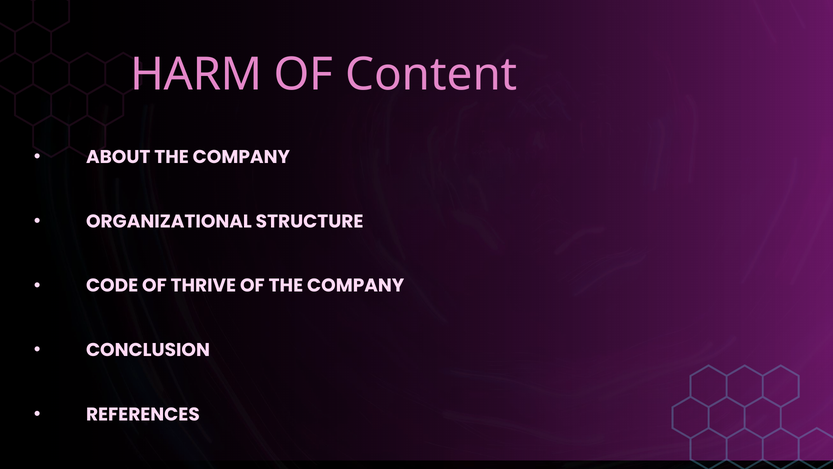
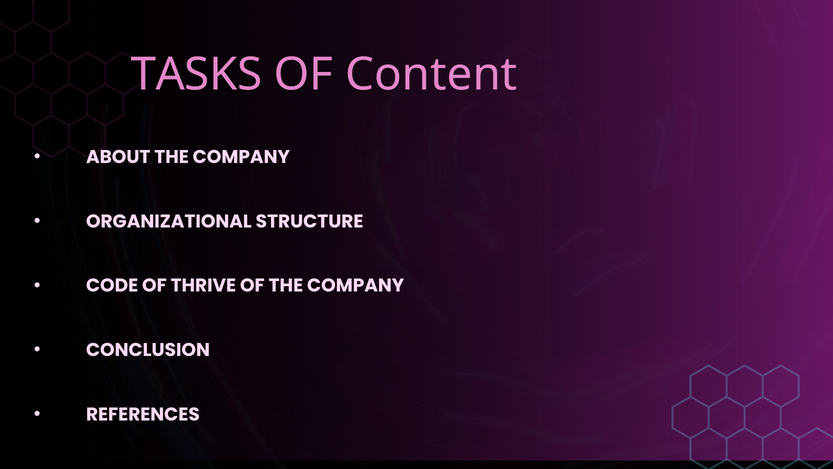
HARM: HARM -> TASKS (196, 75)
